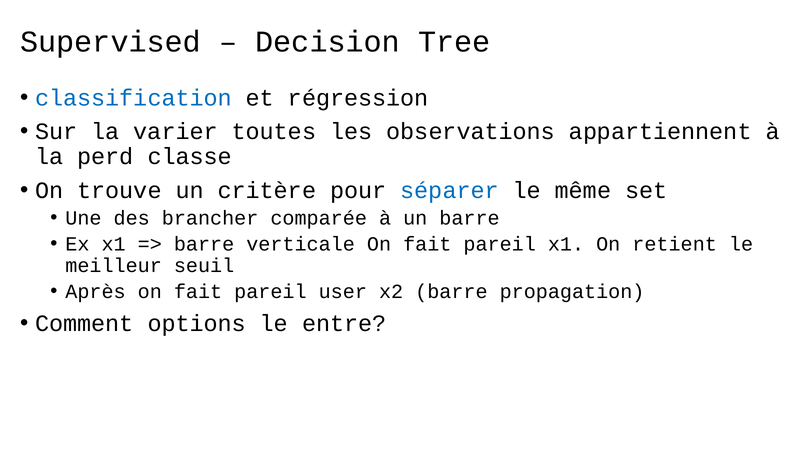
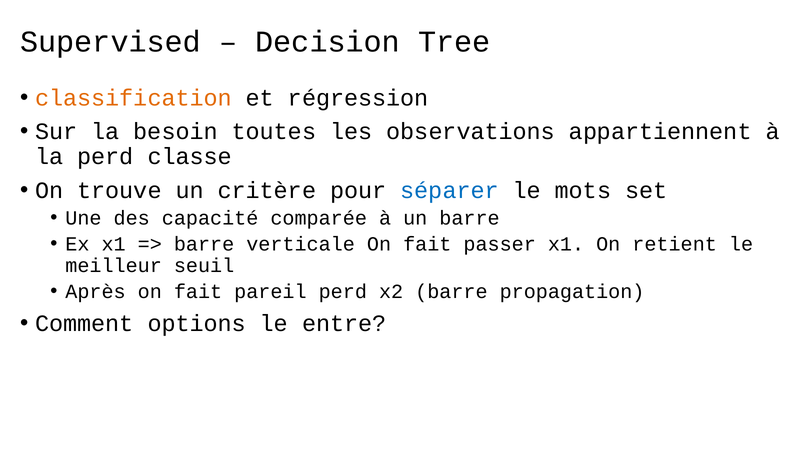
classification colour: blue -> orange (134, 98)
varier: varier -> besoin (176, 132)
même: même -> mots (583, 191)
brancher: brancher -> capacité (210, 218)
verticale On fait pareil: pareil -> passer (500, 244)
pareil user: user -> perd (343, 292)
